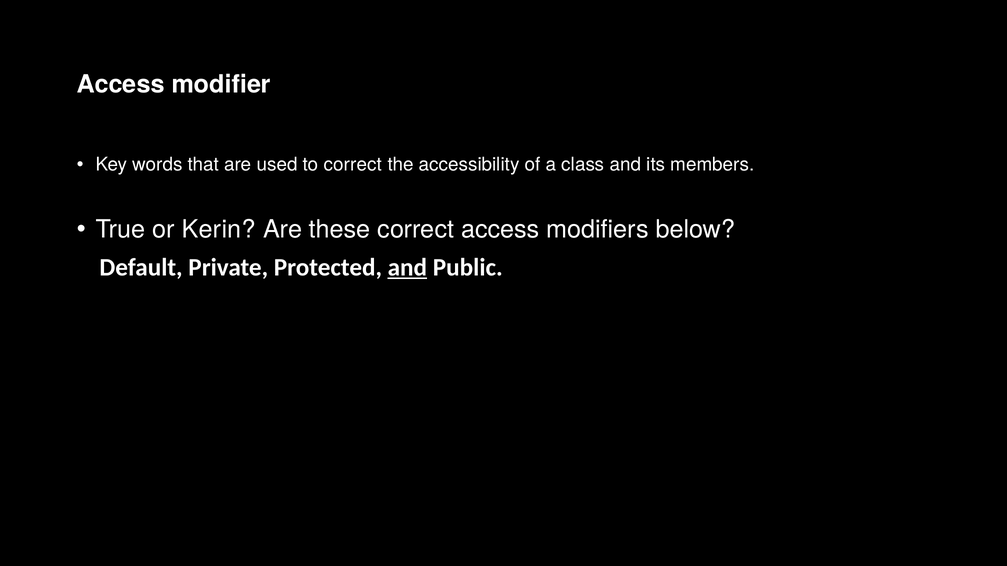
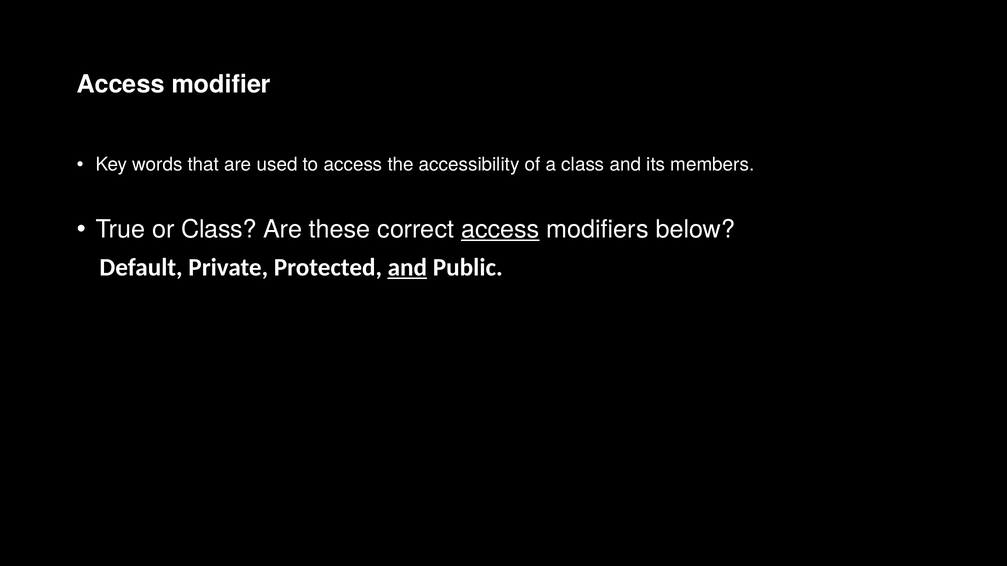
to correct: correct -> access (353, 165)
or Kerin: Kerin -> Class (219, 230)
access underline: none -> present (500, 230)
